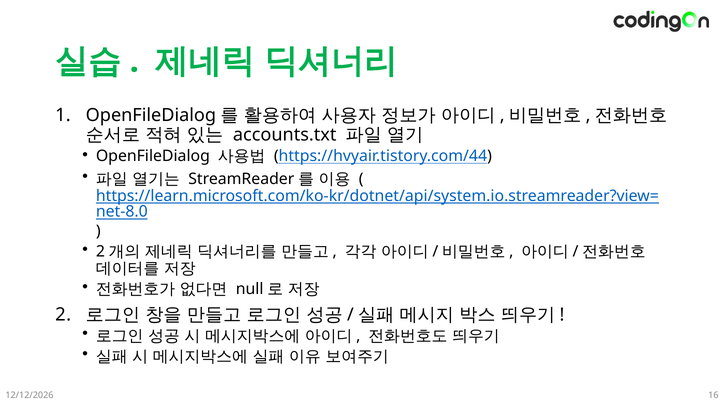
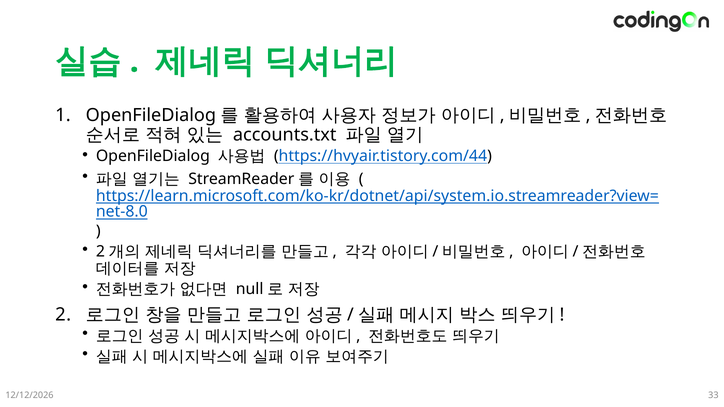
16: 16 -> 33 (713, 396)
